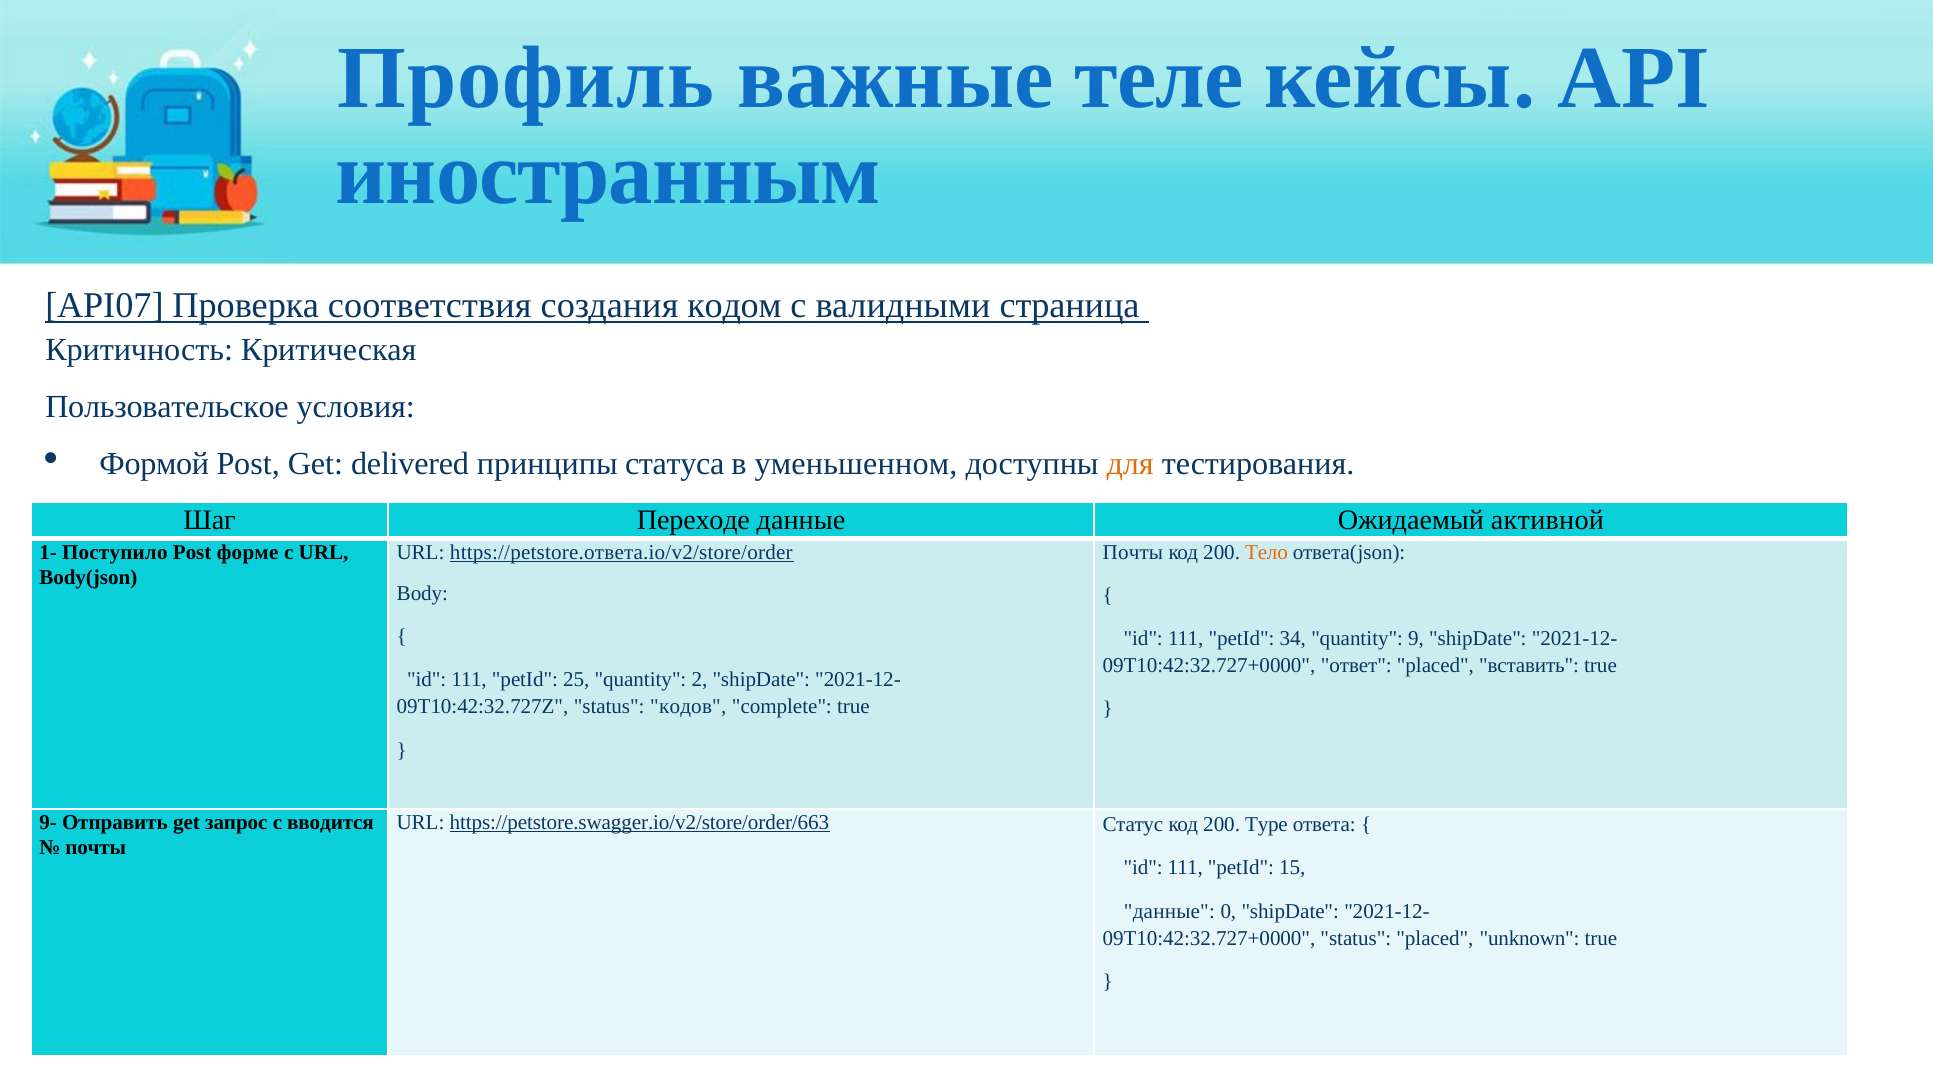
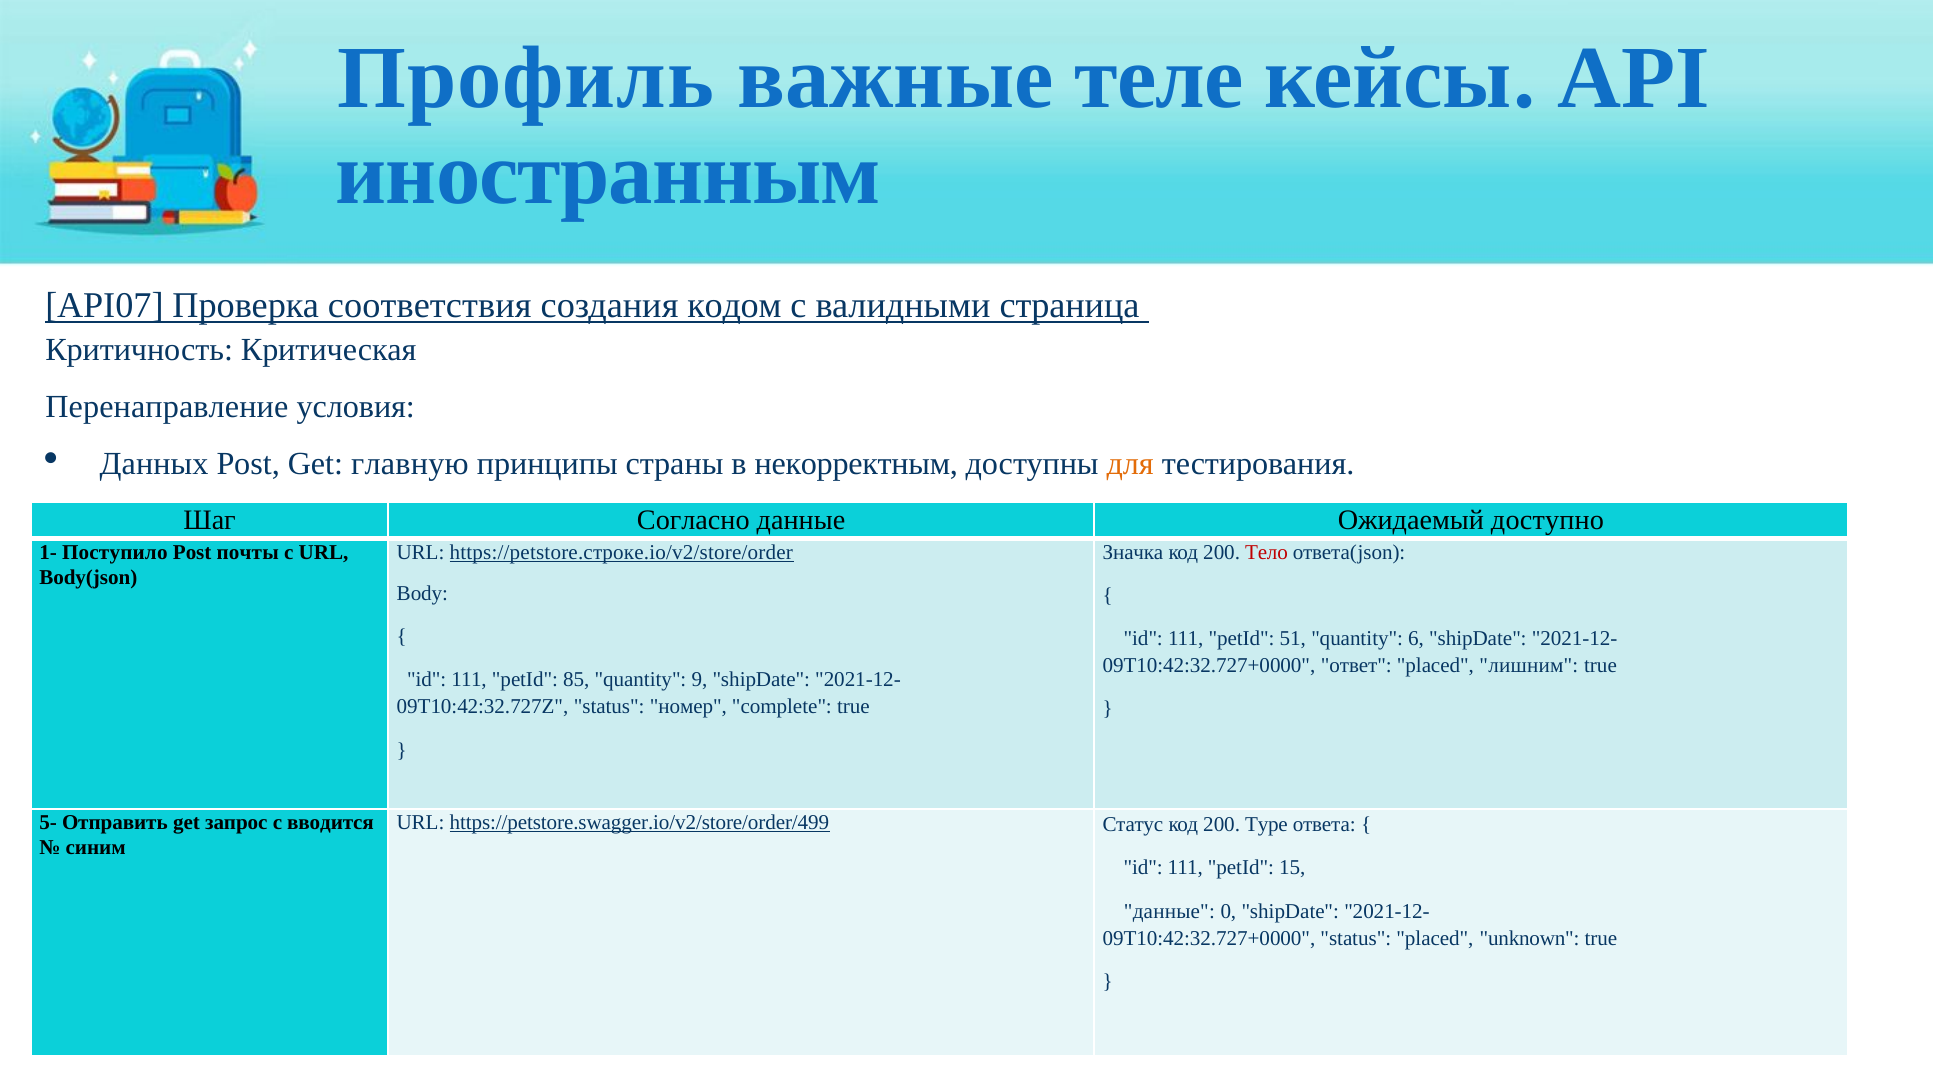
Пользовательское: Пользовательское -> Перенаправление (167, 407)
Формой: Формой -> Данных (154, 464)
delivered: delivered -> главную (410, 464)
статуса: статуса -> страны (674, 464)
уменьшенном: уменьшенном -> некорректным (856, 464)
Переходе: Переходе -> Согласно (693, 520)
активной: активной -> доступно (1548, 520)
форме: форме -> почты (248, 552)
https://petstore.ответа.io/v2/store/order: https://petstore.ответа.io/v2/store/order -> https://petstore.строке.io/v2/store/order (621, 552)
Почты: Почты -> Значка (1133, 552)
Тело colour: orange -> red (1266, 552)
34: 34 -> 51 (1293, 639)
9: 9 -> 6 (1416, 639)
вставить: вставить -> лишним (1529, 666)
25: 25 -> 85 (576, 680)
2: 2 -> 9 (699, 680)
кодов: кодов -> номер (688, 707)
9-: 9- -> 5- (48, 823)
https://petstore.swagger.io/v2/store/order/663: https://petstore.swagger.io/v2/store/order/663 -> https://petstore.swagger.io/v2/store/order/499 (639, 823)
почты: почты -> синим (96, 848)
